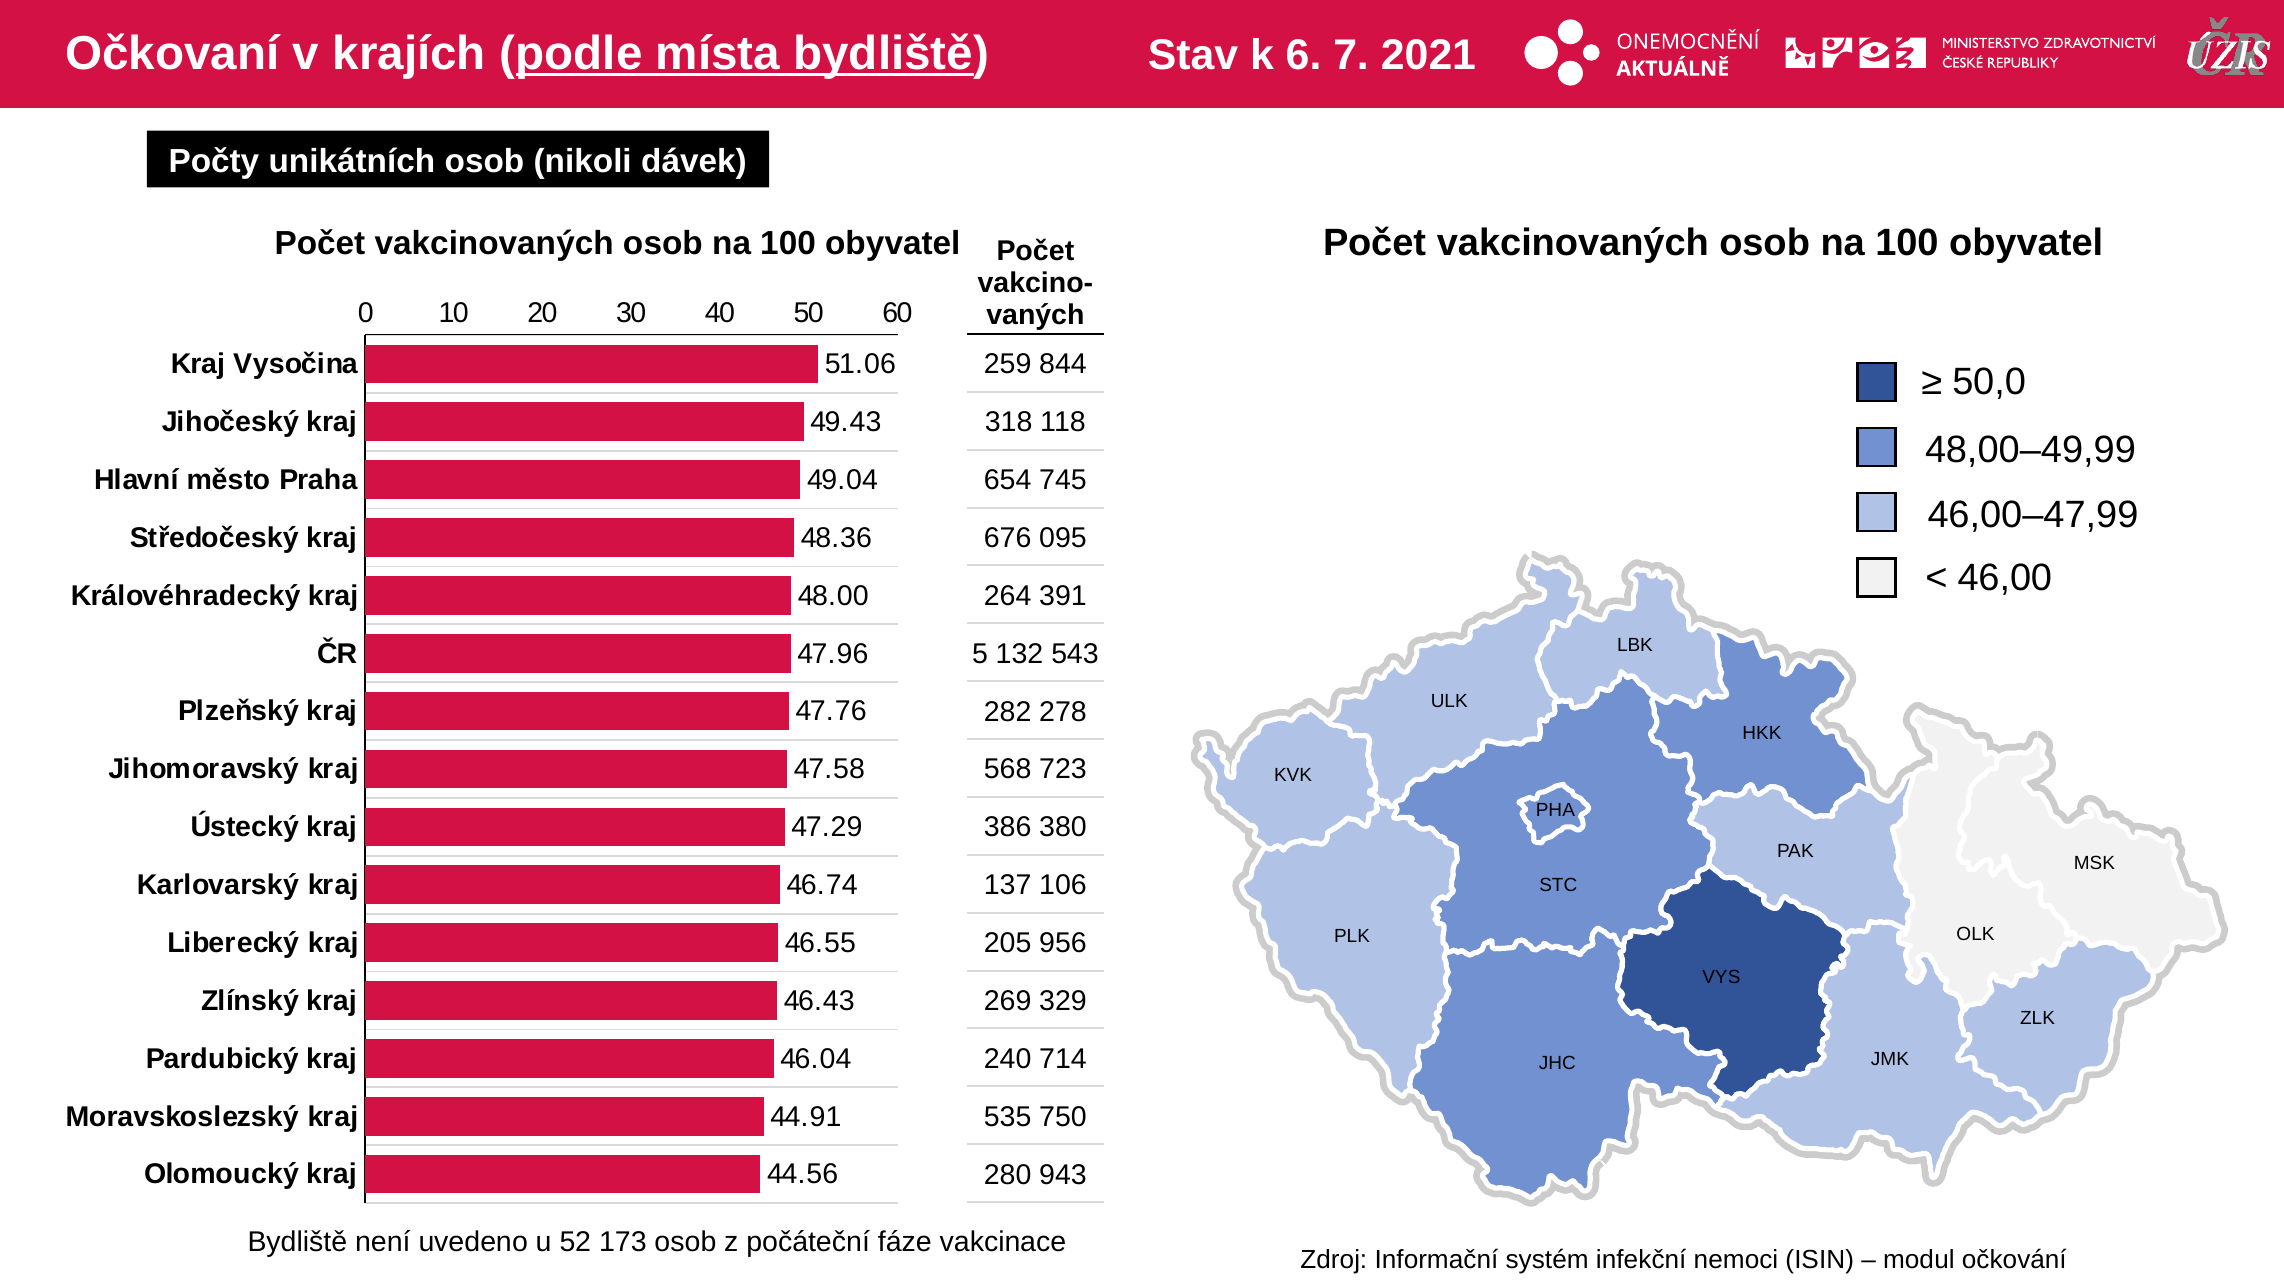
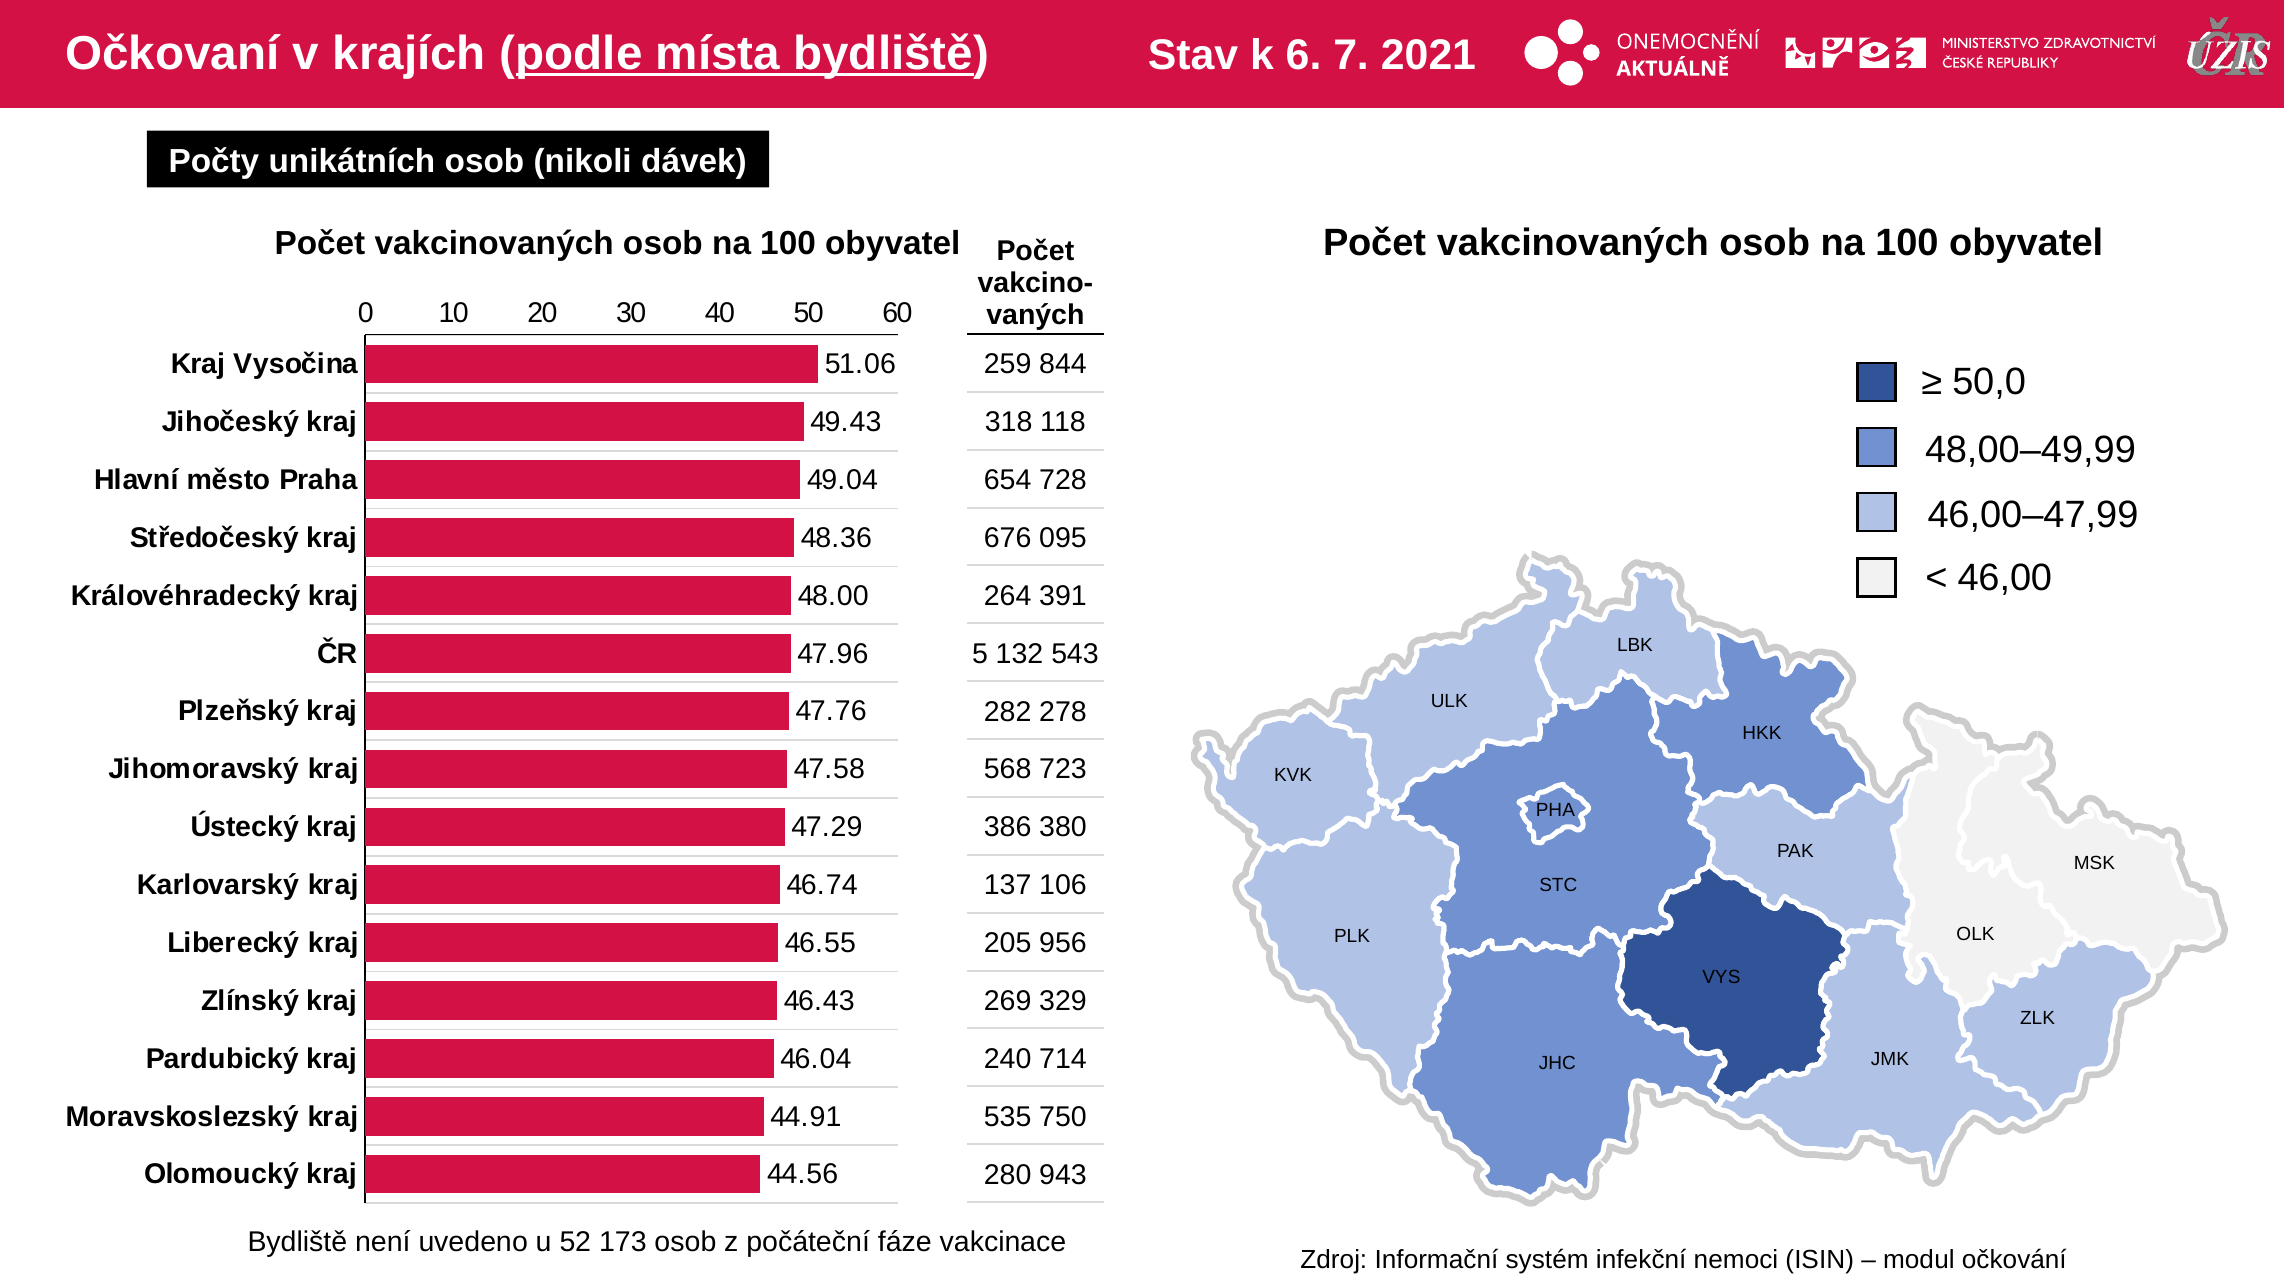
745: 745 -> 728 (1063, 480)
